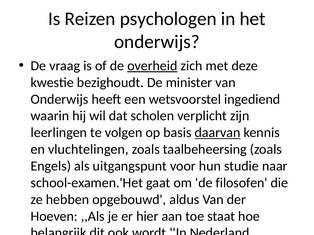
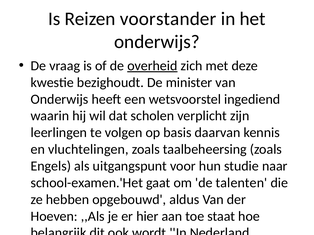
psychologen: psychologen -> voorstander (168, 19)
daarvan underline: present -> none (218, 133)
filosofen: filosofen -> talenten (241, 183)
